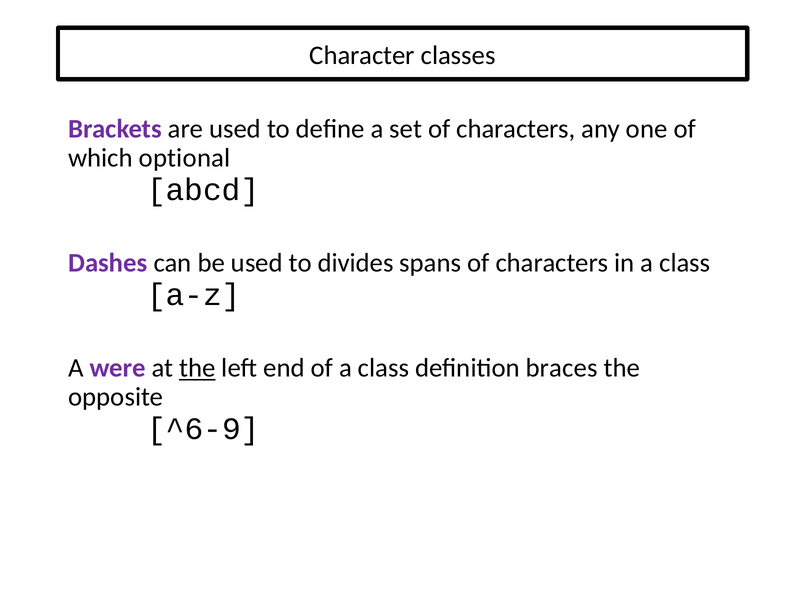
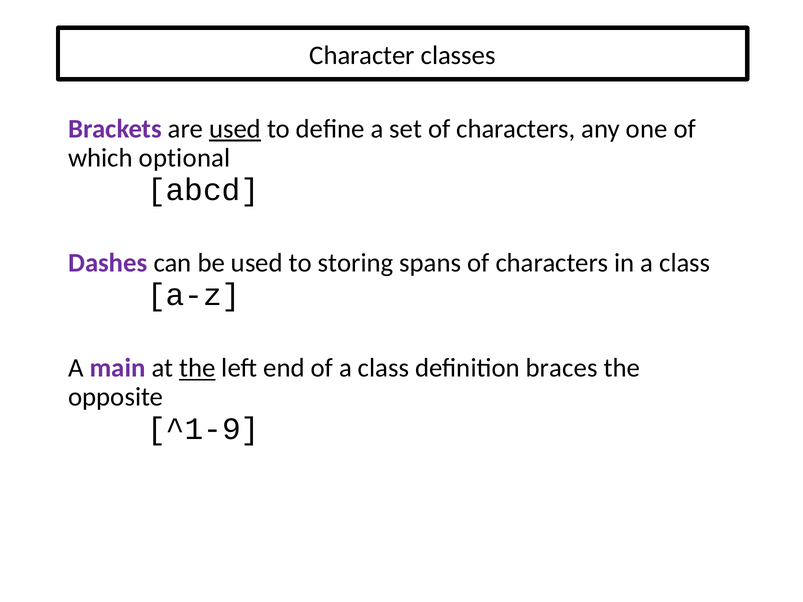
used underline: none -> present (235, 129)
divides: divides -> storing (356, 263)
were: were -> main (118, 368)
^6-9: ^6-9 -> ^1-9 (203, 429)
